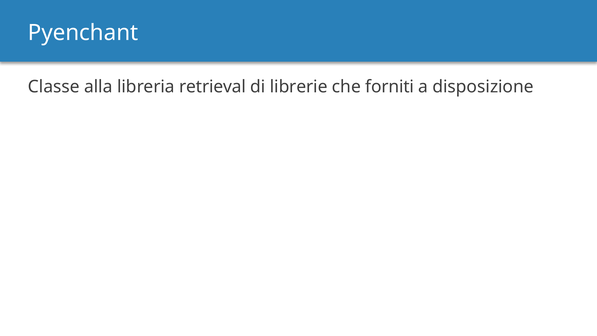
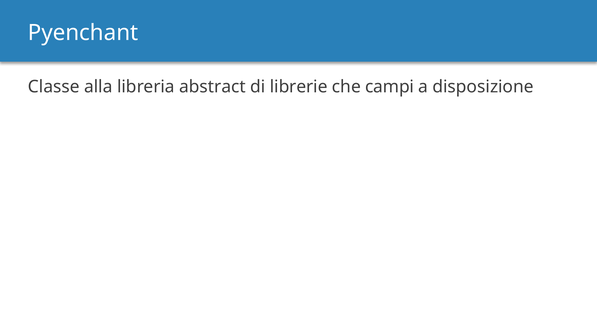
retrieval: retrieval -> abstract (212, 87)
forniti: forniti -> campi (390, 87)
